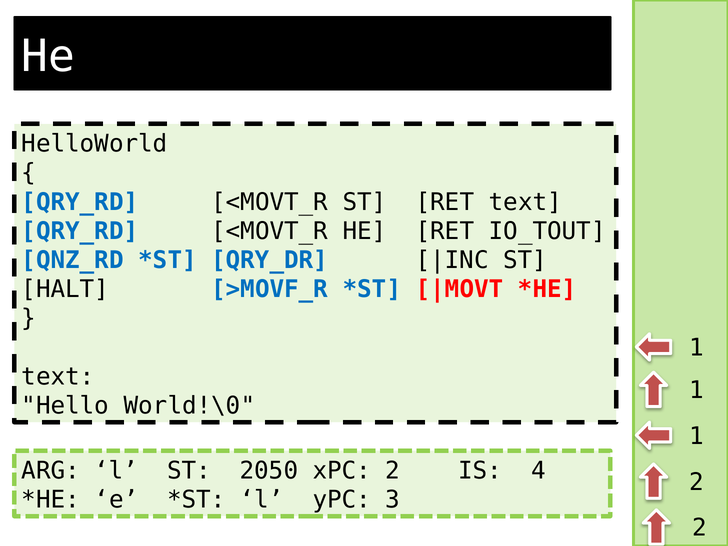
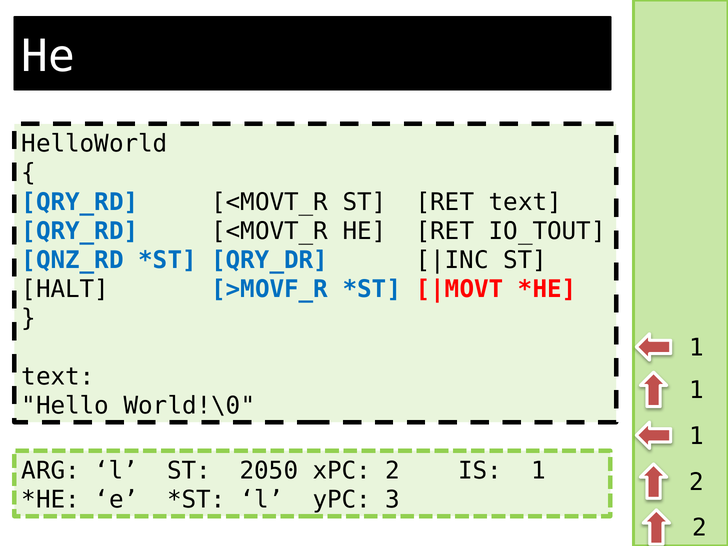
IS 4: 4 -> 1 (538, 471)
